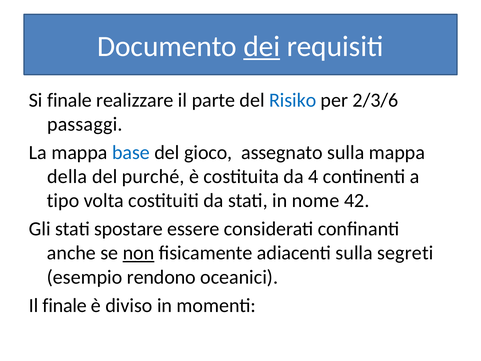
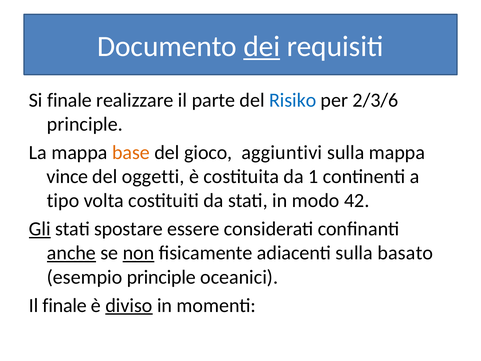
passaggi: passaggi -> principle (85, 124)
base colour: blue -> orange (131, 152)
assegnato: assegnato -> aggiuntivi (282, 152)
della: della -> vince (67, 176)
purché: purché -> oggetti (153, 176)
4: 4 -> 1 (313, 176)
nome: nome -> modo (316, 200)
Gli underline: none -> present (40, 229)
anche underline: none -> present (71, 253)
segreti: segreti -> basato (405, 253)
esempio rendono: rendono -> principle (161, 277)
diviso underline: none -> present (129, 305)
